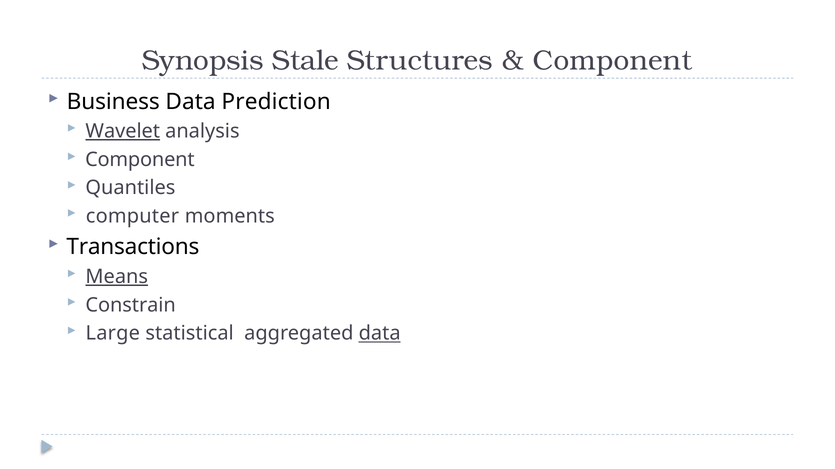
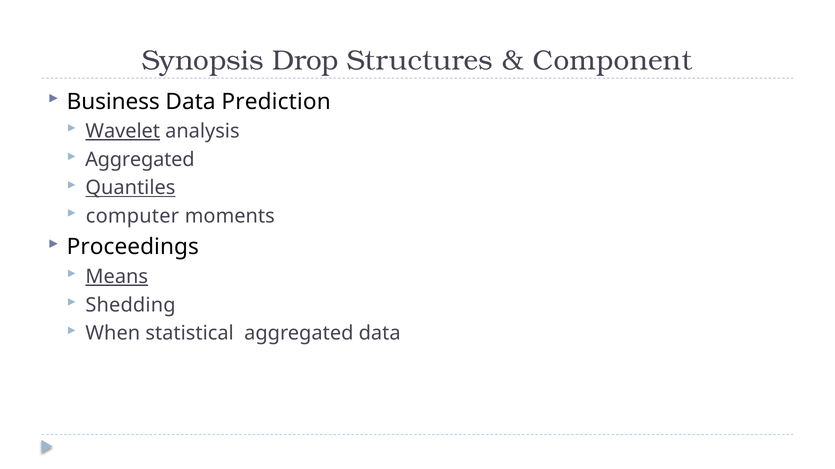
Stale: Stale -> Drop (305, 60)
Component: Component -> Aggregated (140, 160)
Quantiles underline: none -> present (130, 188)
Transactions: Transactions -> Proceedings (133, 247)
Constrain: Constrain -> Shedding (131, 305)
Large: Large -> When (113, 334)
data underline: present -> none (380, 334)
